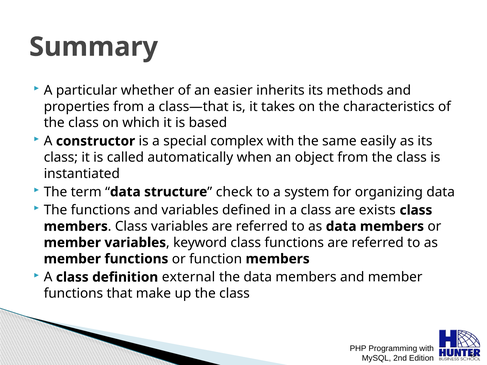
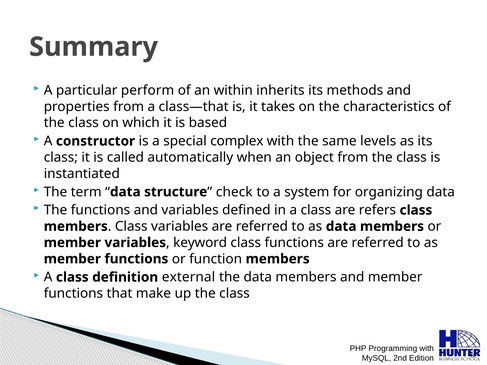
whether: whether -> perform (148, 90)
easier: easier -> within (233, 90)
easily: easily -> levels (378, 141)
exists: exists -> refers (377, 210)
